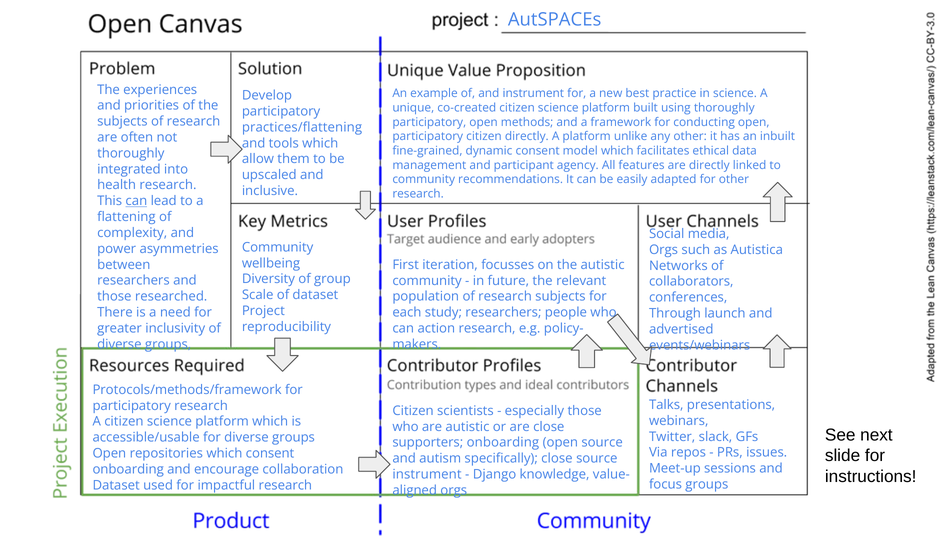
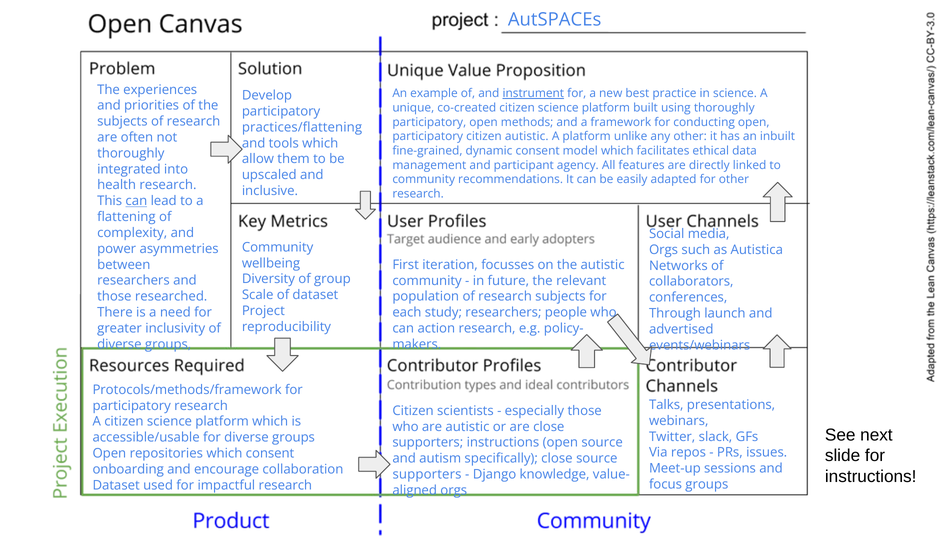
instrument underline: none -> present (533, 93)
citizen directly: directly -> autistic (527, 136)
supporters onboarding: onboarding -> instructions (503, 442)
instrument: instrument -> supporters (427, 474)
